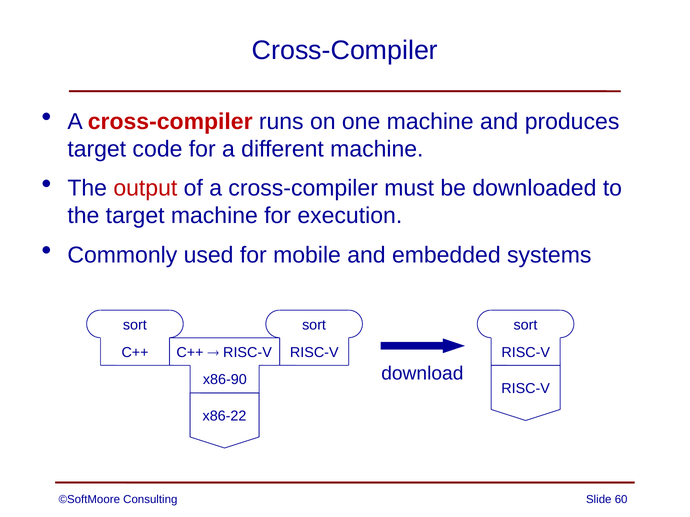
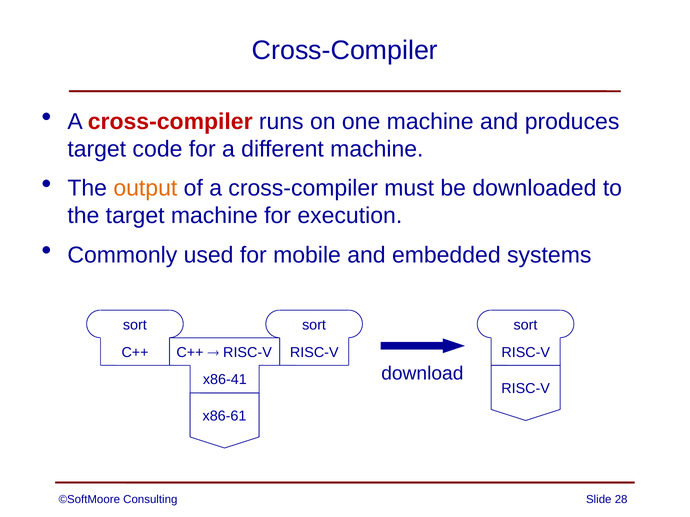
output colour: red -> orange (145, 188)
x86-90: x86-90 -> x86-41 (225, 380)
x86-22: x86-22 -> x86-61 (225, 416)
60: 60 -> 28 (621, 500)
